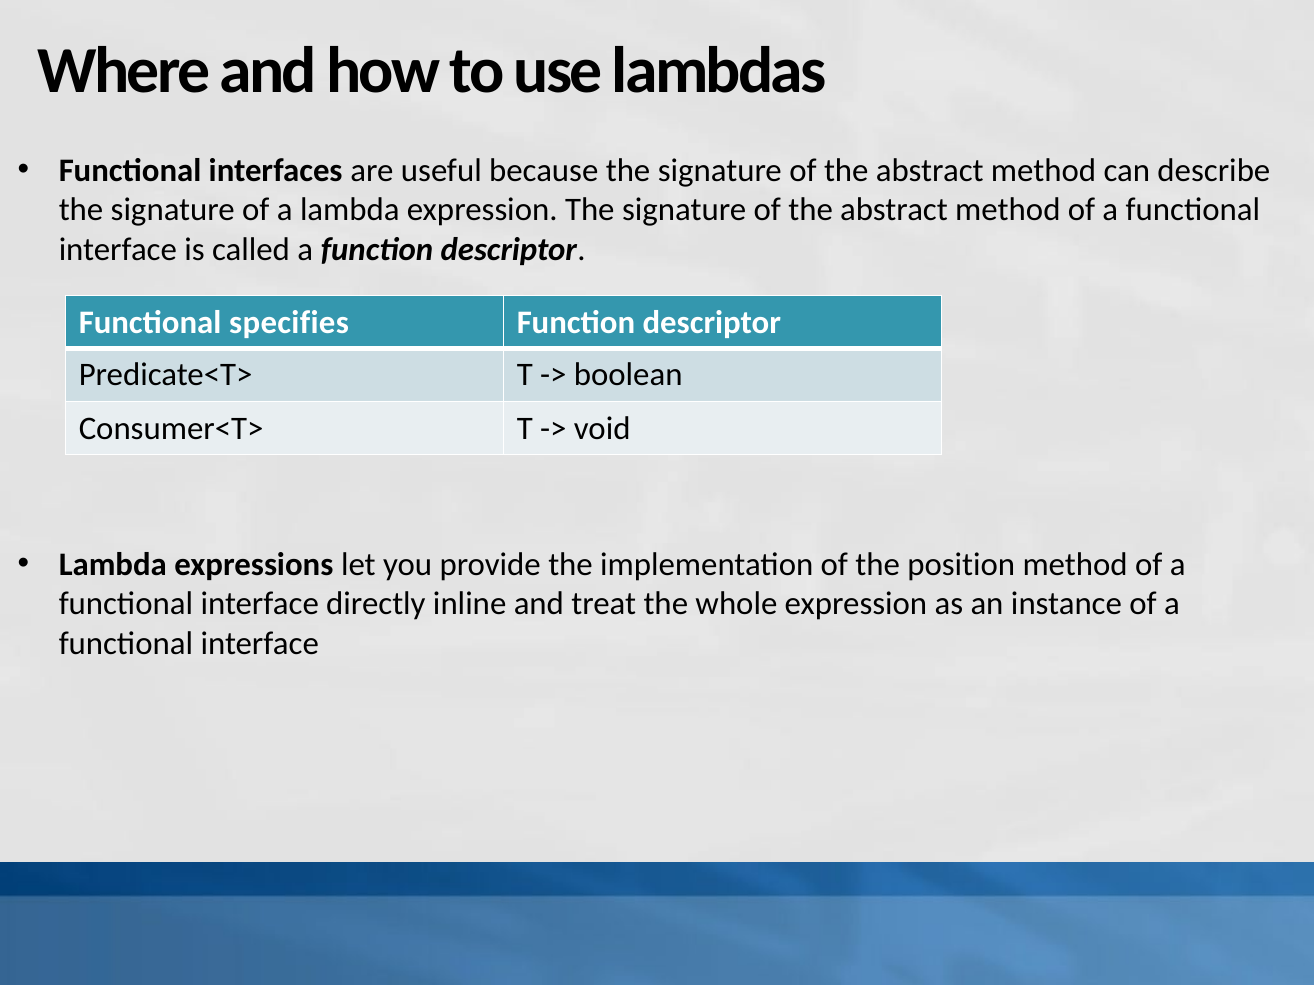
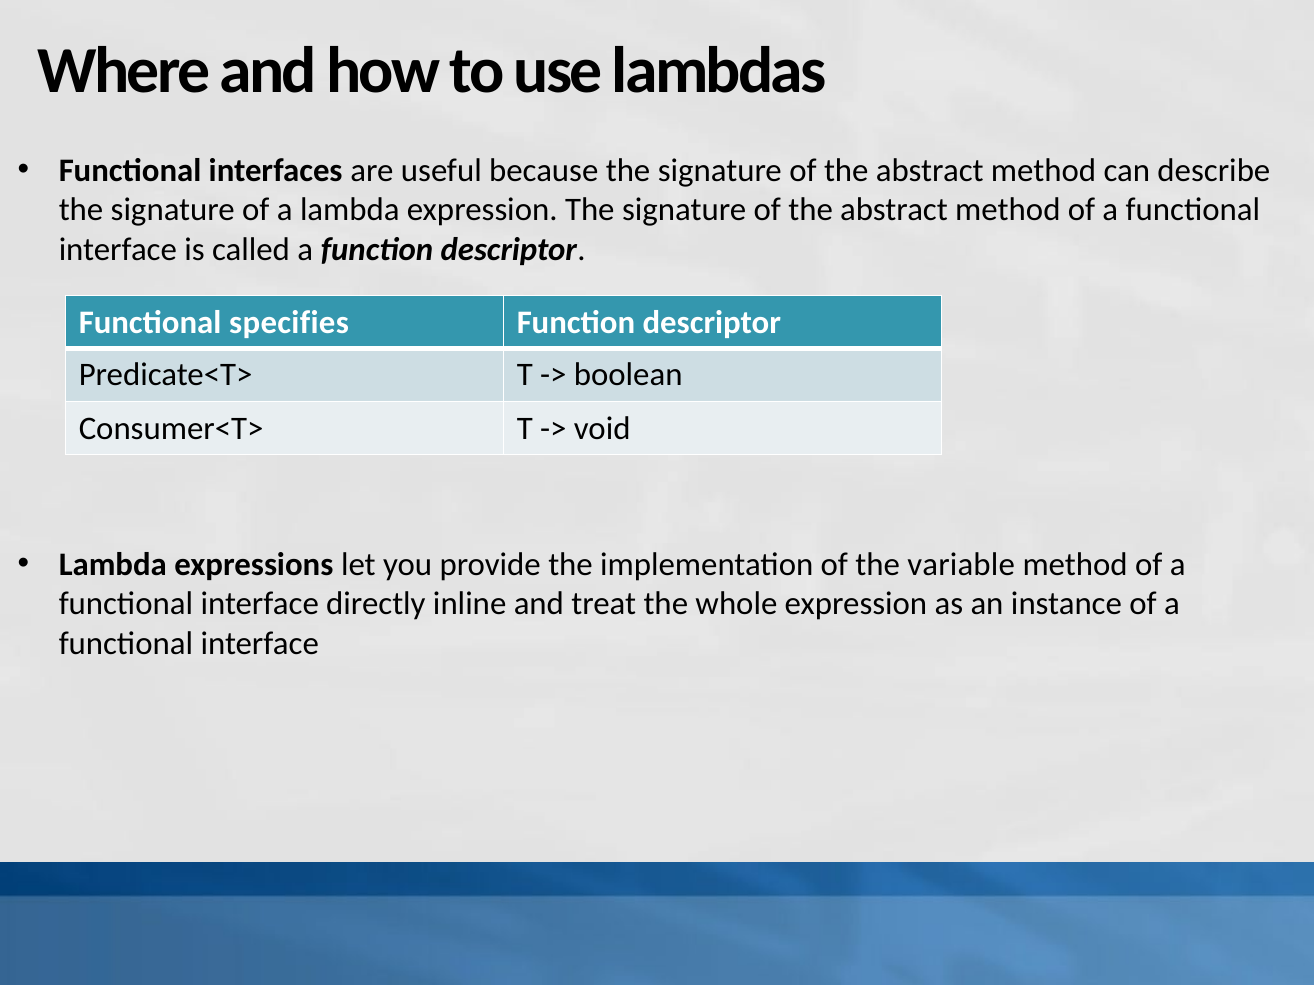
position: position -> variable (961, 565)
